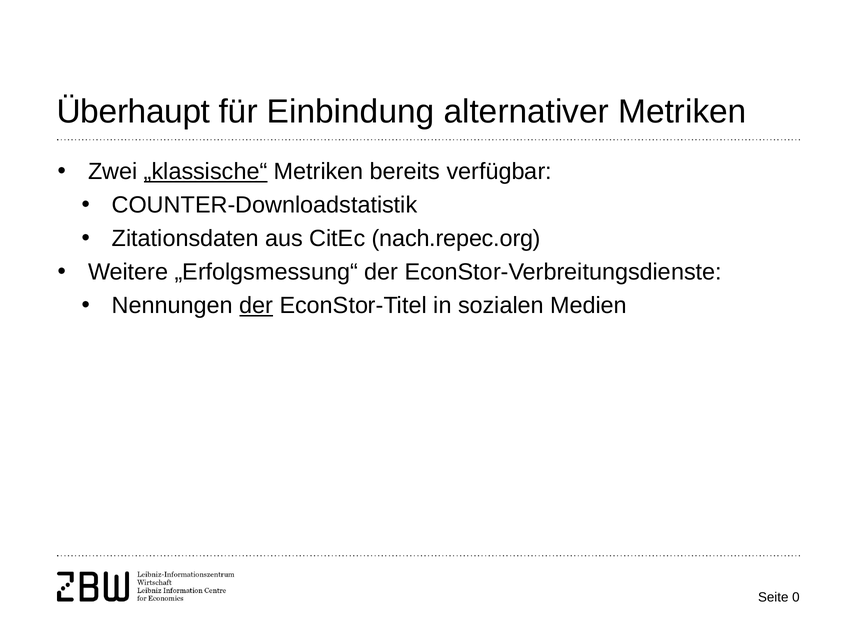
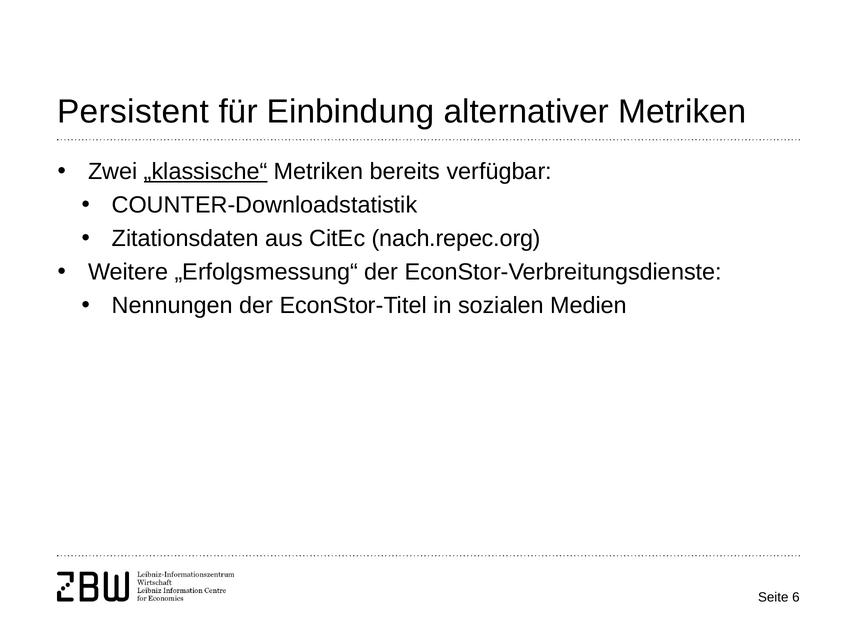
Überhaupt: Überhaupt -> Persistent (133, 112)
der underline: present -> none (256, 306)
0: 0 -> 6 (796, 597)
